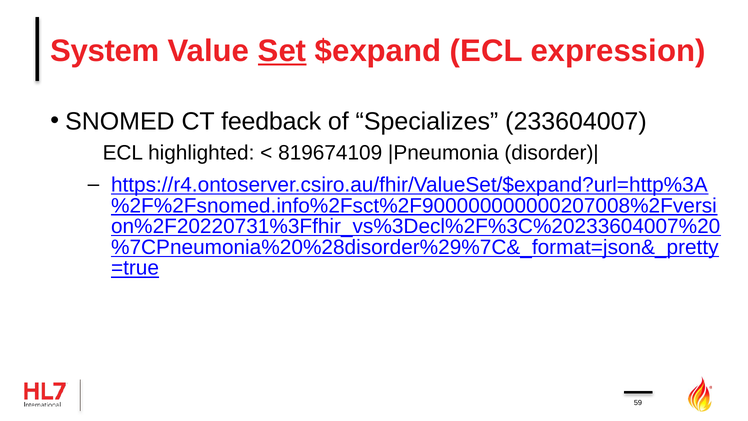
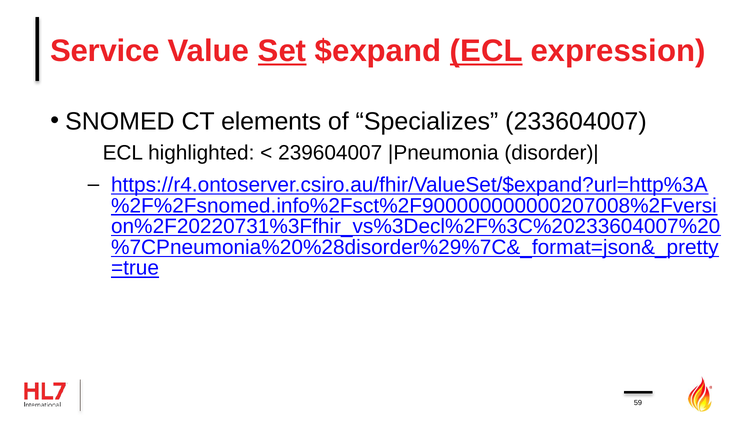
System: System -> Service (105, 51)
ECL underline: none -> present (486, 51)
feedback: feedback -> elements (271, 121)
819674109: 819674109 -> 239604007 (330, 153)
